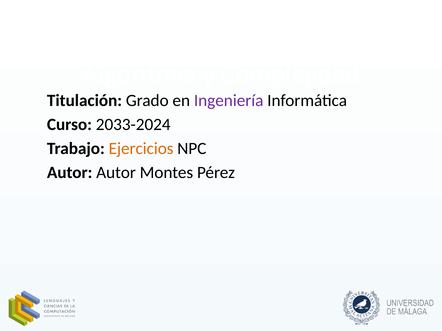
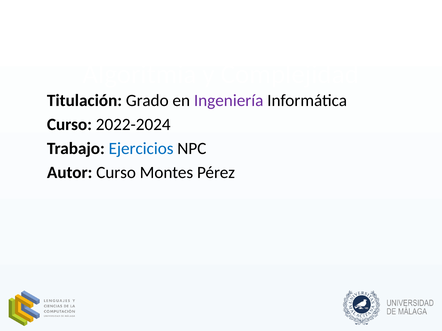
2033-2024: 2033-2024 -> 2022-2024 (133, 125)
Ejercicios colour: orange -> blue (141, 149)
Autor Autor: Autor -> Curso (116, 173)
